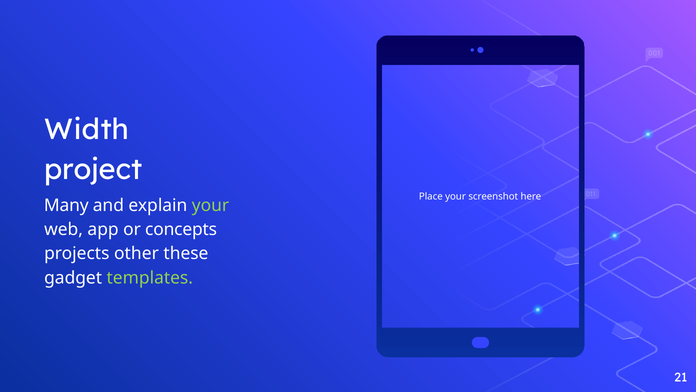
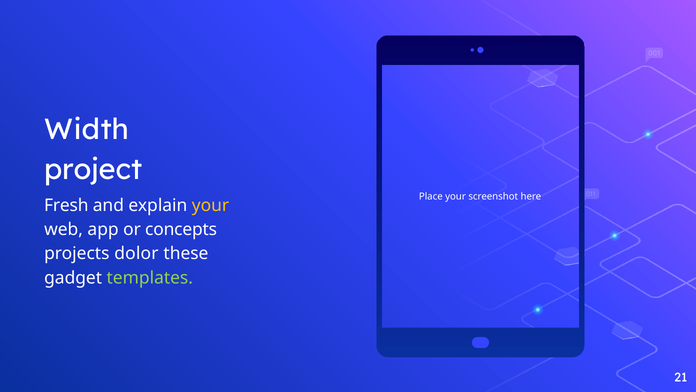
Many: Many -> Fresh (66, 205)
your colour: light green -> yellow (210, 205)
other: other -> dolor (136, 253)
